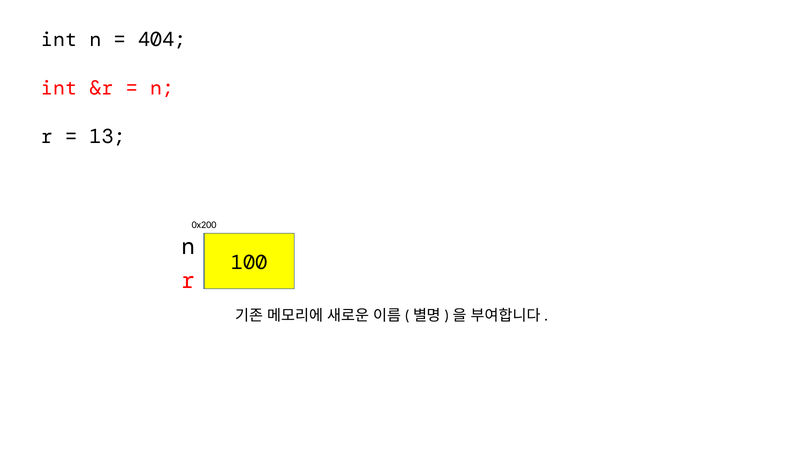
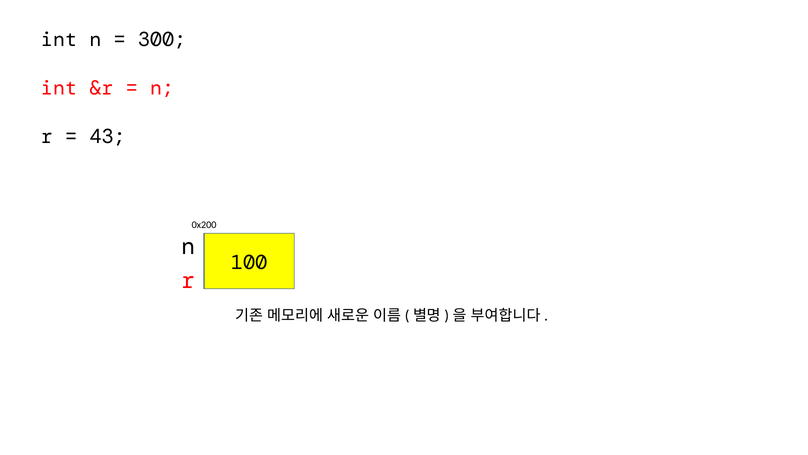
404: 404 -> 300 (162, 40)
13: 13 -> 43 (108, 137)
